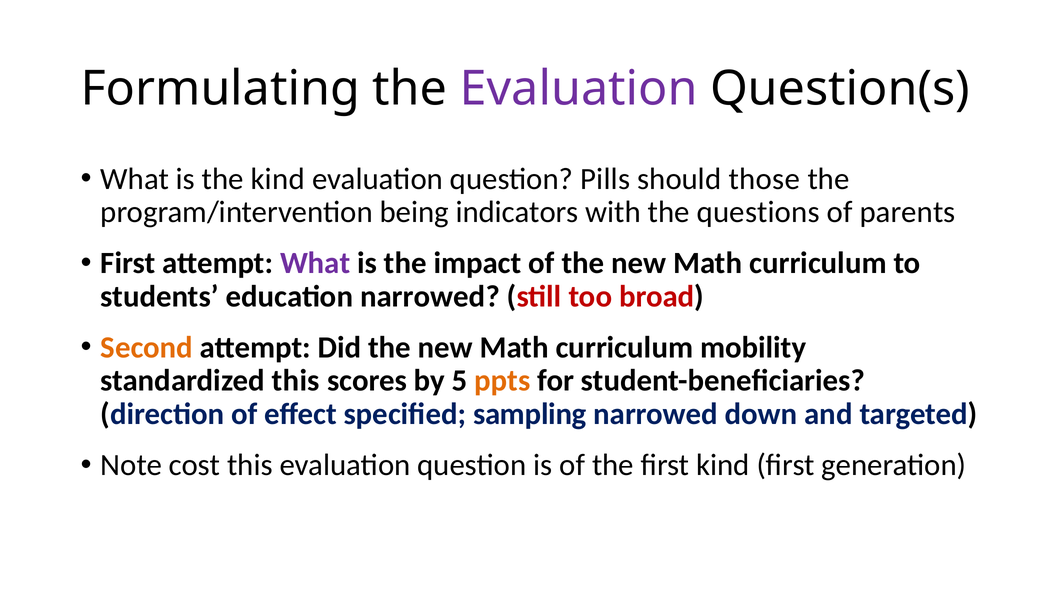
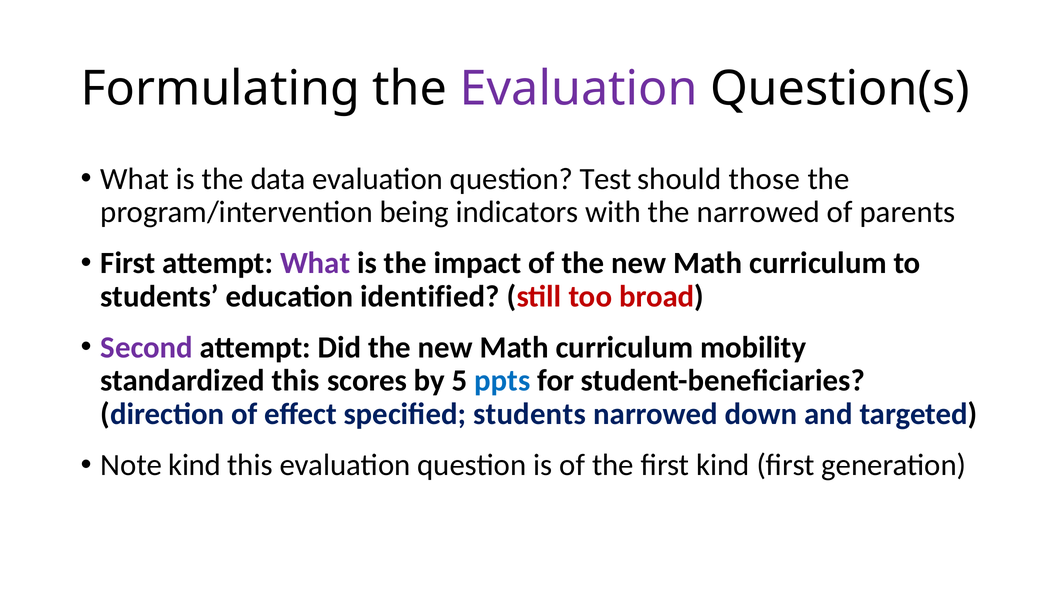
the kind: kind -> data (278, 179)
Pills: Pills -> Test (605, 179)
the questions: questions -> narrowed (758, 212)
education narrowed: narrowed -> identified (430, 297)
Second colour: orange -> purple (147, 348)
ppts colour: orange -> blue (502, 381)
specified sampling: sampling -> students (530, 414)
Note cost: cost -> kind (195, 465)
